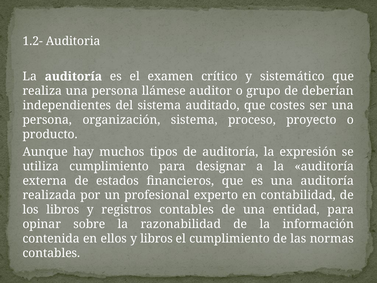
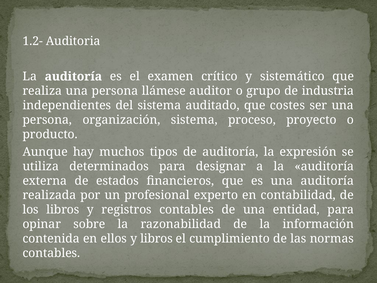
deberían: deberían -> industria (328, 91)
utiliza cumplimiento: cumplimiento -> determinados (109, 166)
